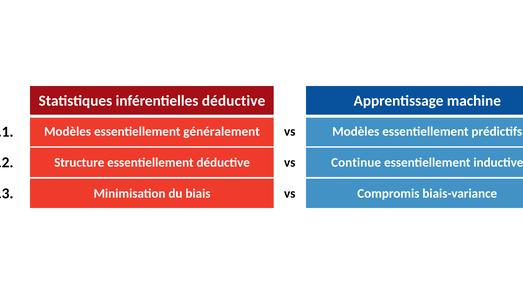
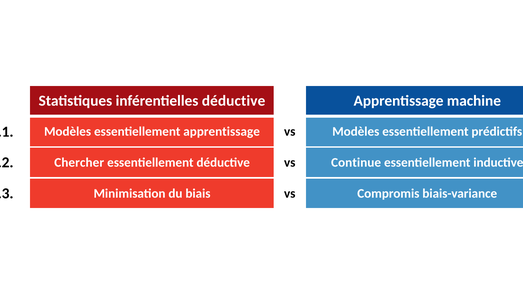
essentiellement généralement: généralement -> apprentissage (222, 132)
Structure: Structure -> Chercher (79, 163)
